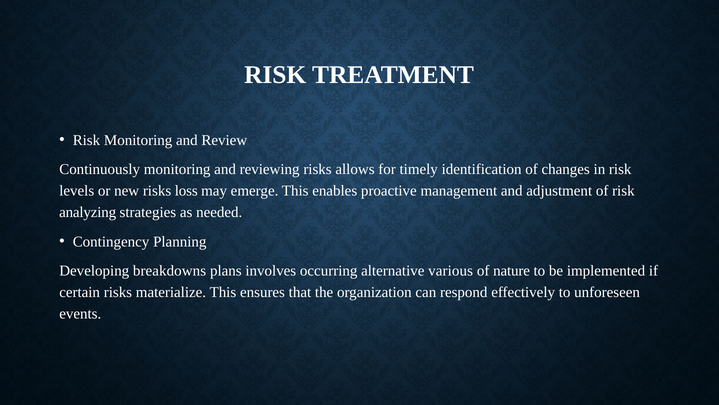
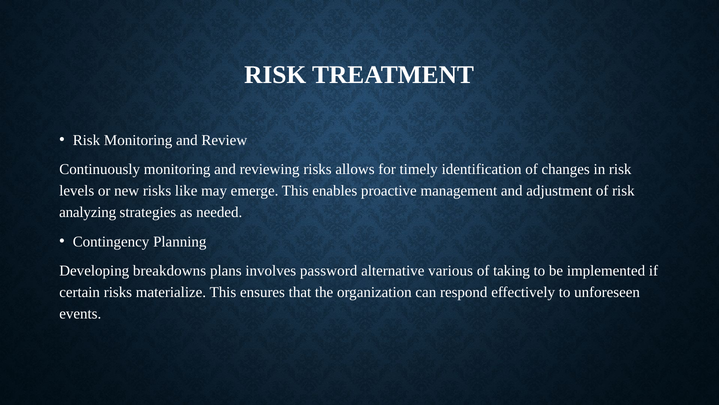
loss: loss -> like (186, 191)
occurring: occurring -> password (329, 270)
nature: nature -> taking (512, 270)
